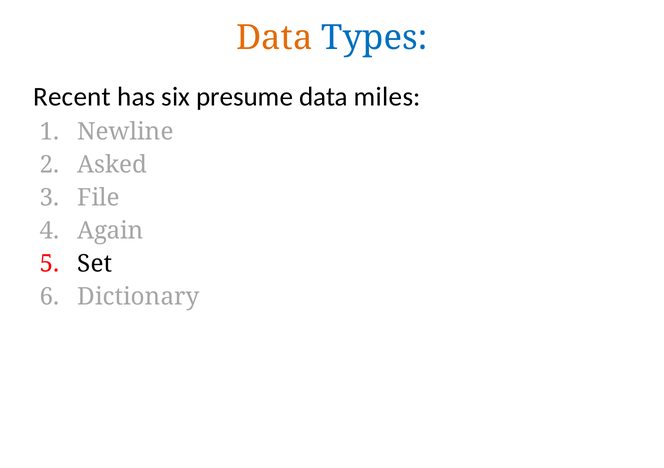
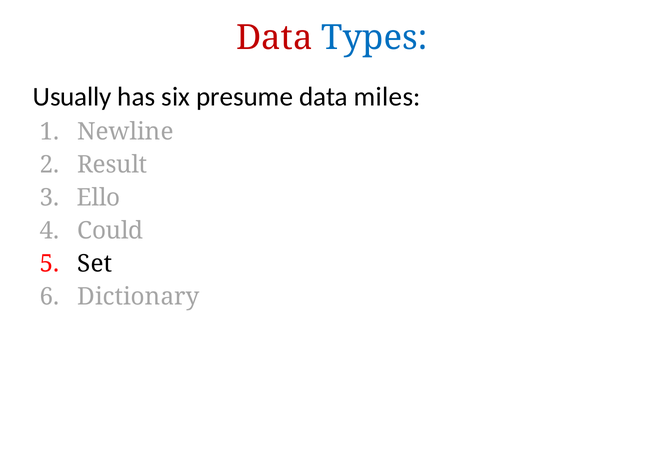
Data colour: orange -> red (274, 38)
Recent: Recent -> Usually (72, 97)
Asked: Asked -> Result (112, 165)
File: File -> Ello (99, 198)
Again: Again -> Could (110, 231)
